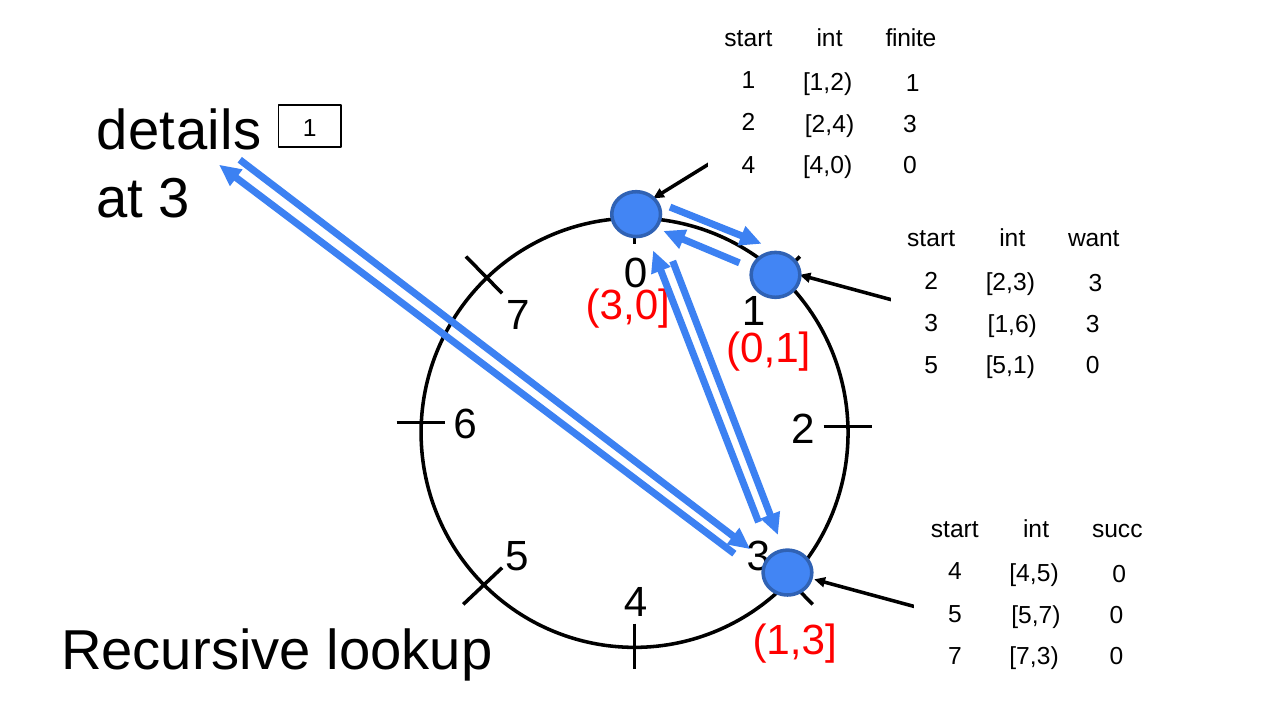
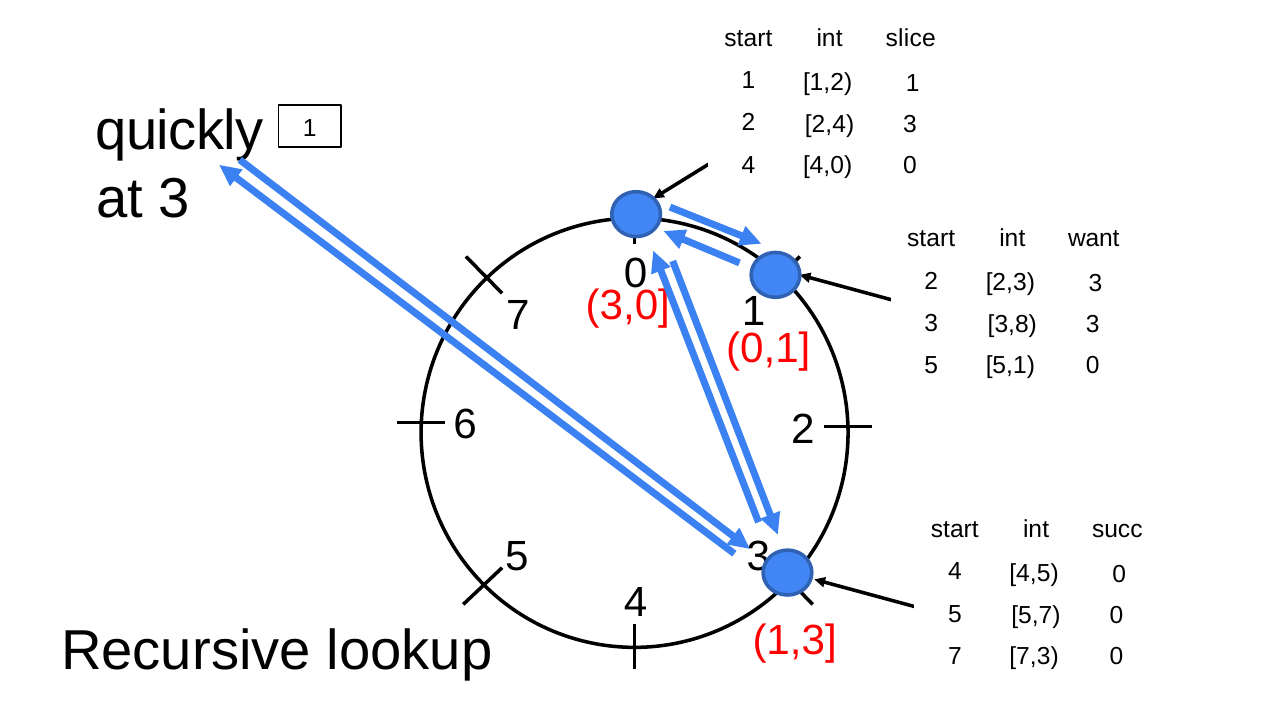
finite: finite -> slice (911, 38)
details: details -> quickly (180, 131)
1,6: 1,6 -> 3,8 (1012, 325)
